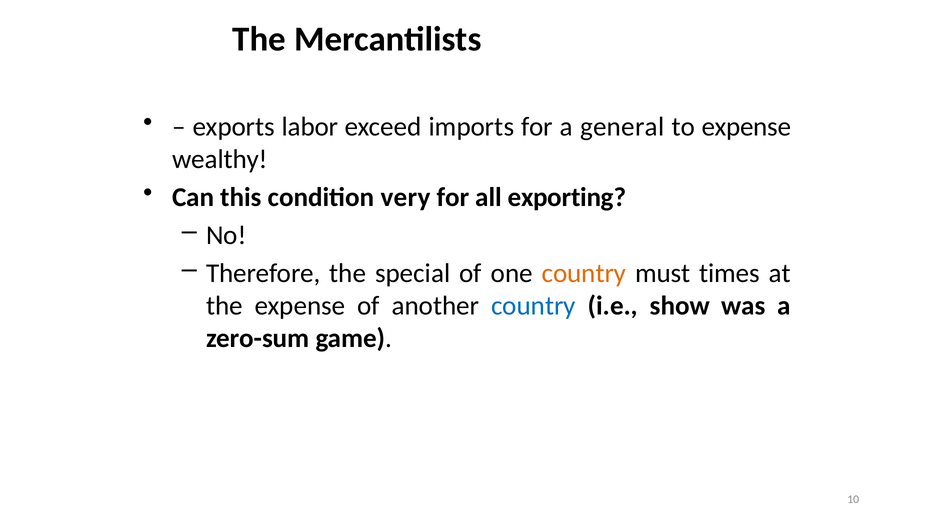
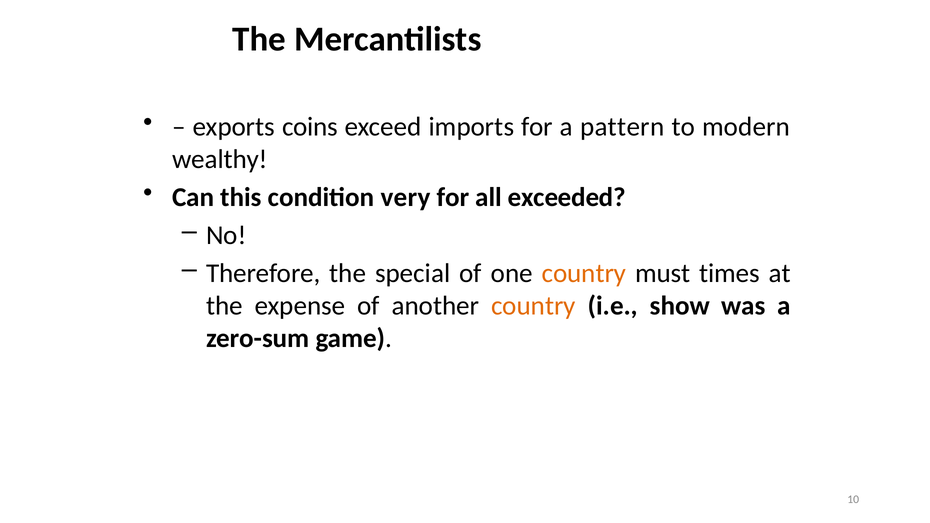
labor: labor -> coins (310, 127)
general: general -> pattern (622, 127)
to expense: expense -> modern (746, 127)
exporting: exporting -> exceeded (567, 197)
country colour: blue -> orange (533, 306)
